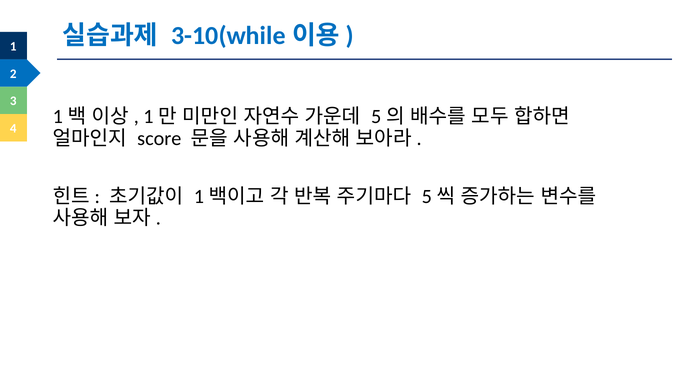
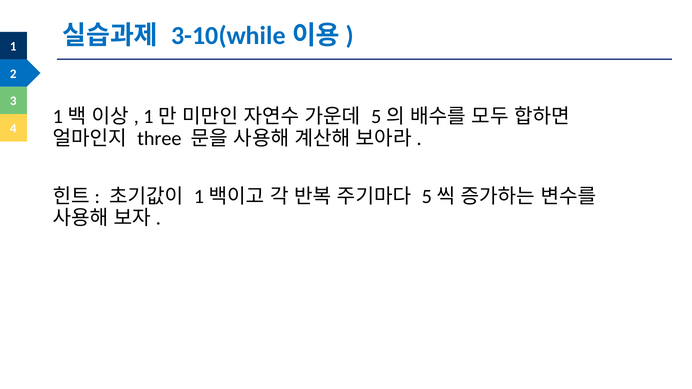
score: score -> three (159, 139)
